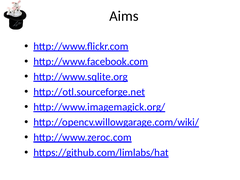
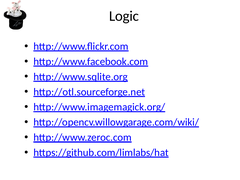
Aims: Aims -> Logic (124, 16)
